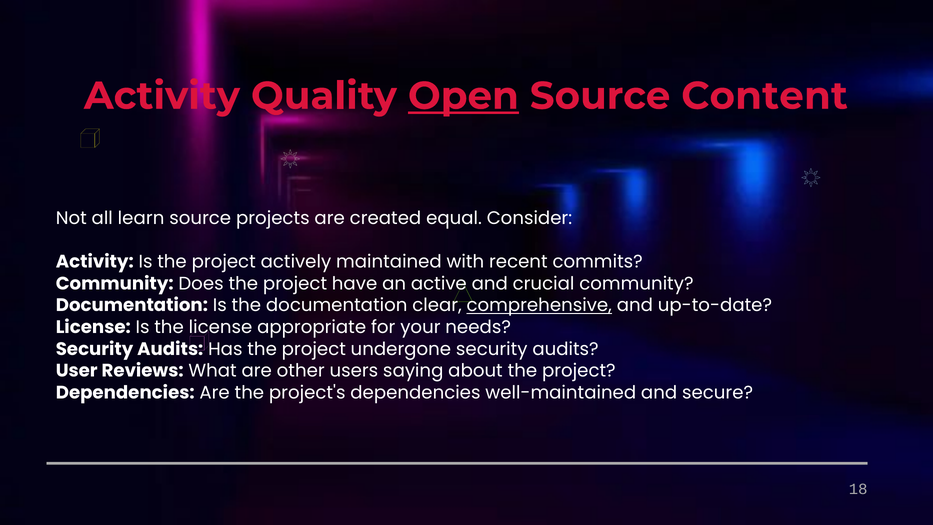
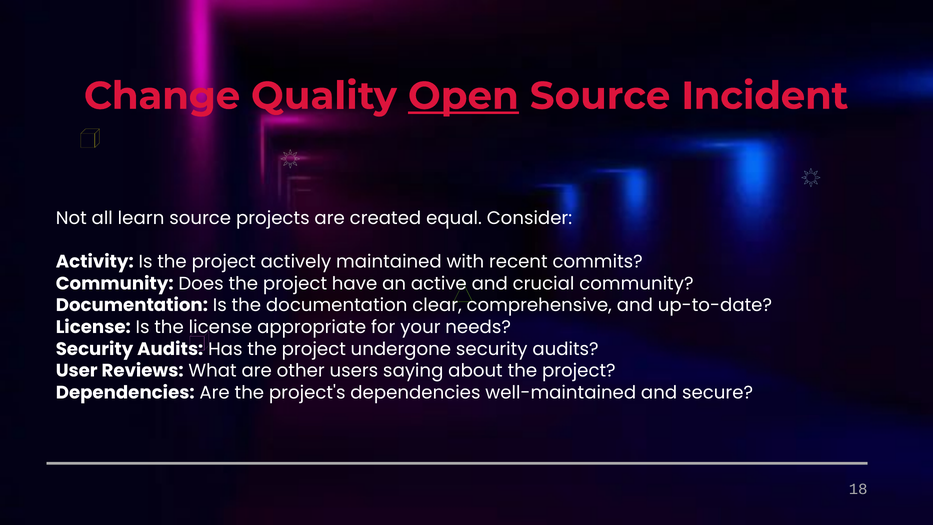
Activity: Activity -> Change (162, 96)
Content: Content -> Incident (765, 96)
comprehensive underline: present -> none (539, 305)
